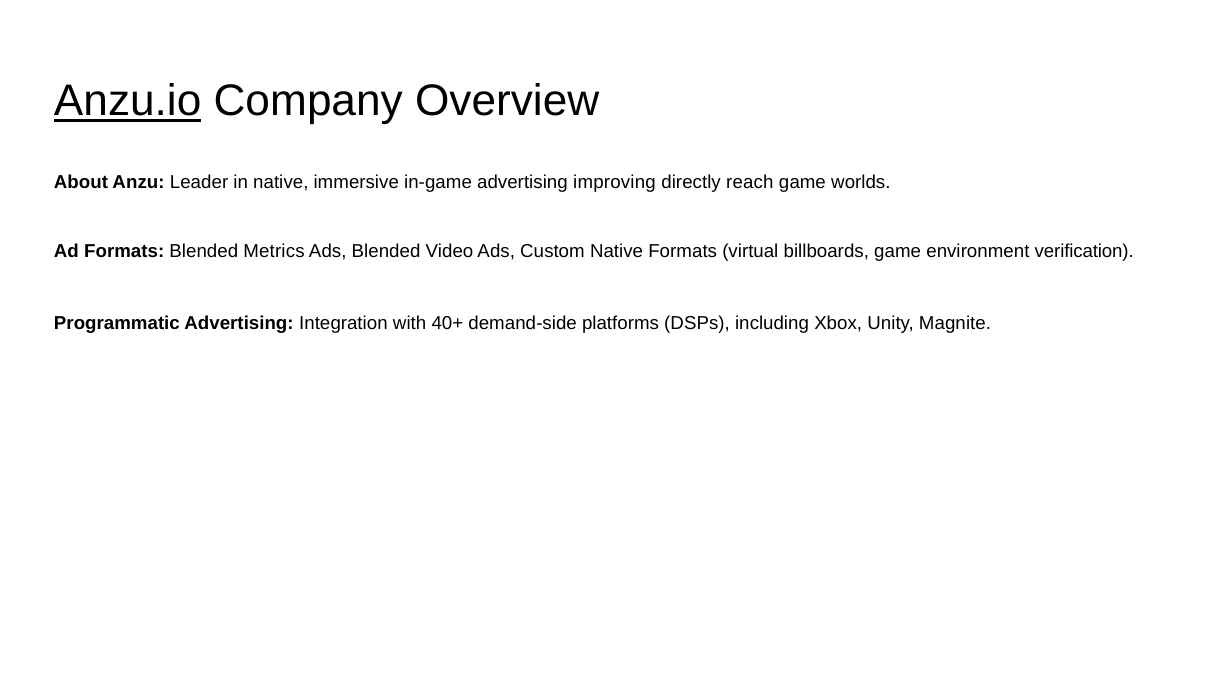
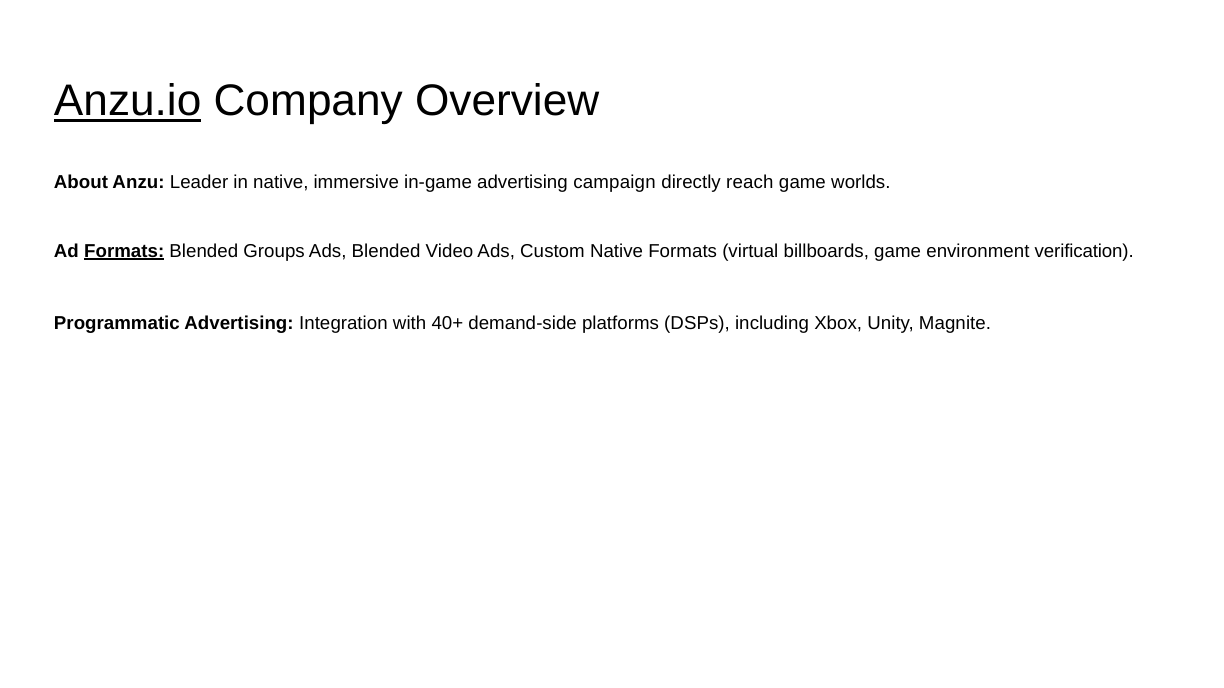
improving: improving -> campaign (614, 182)
Formats underline: none -> present (124, 251)
Metrics: Metrics -> Groups (274, 251)
